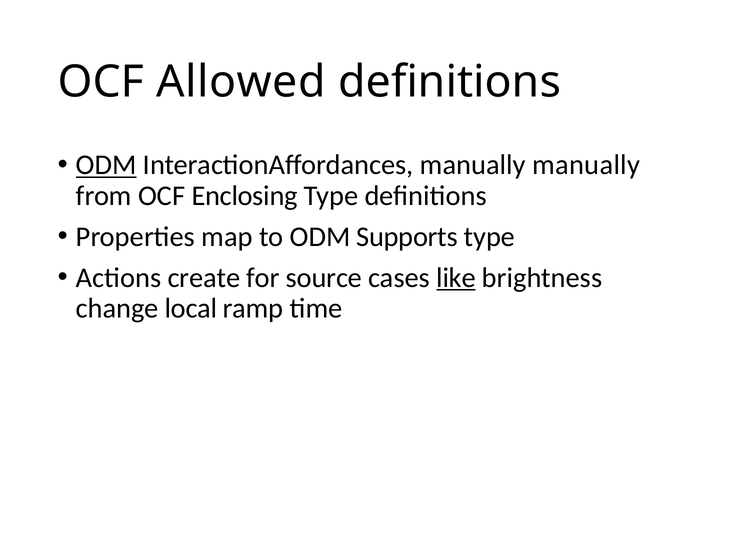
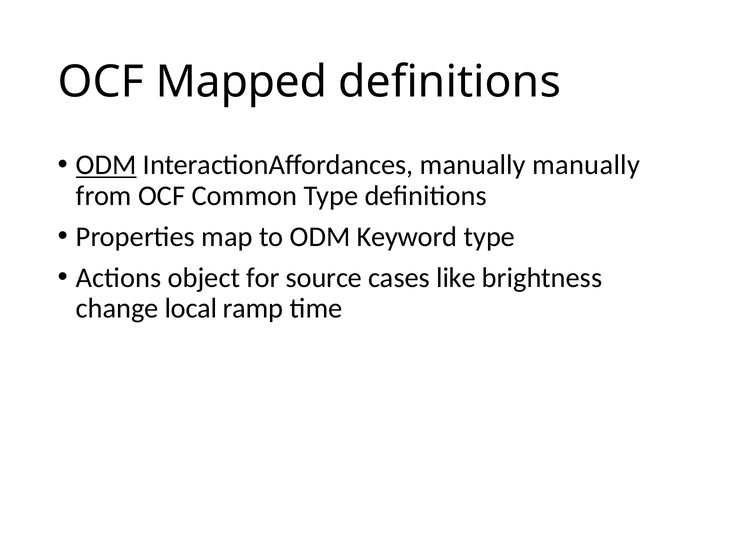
Allowed: Allowed -> Mapped (241, 82)
Enclosing: Enclosing -> Common (244, 196)
Supports: Supports -> Keyword (407, 237)
create: create -> object (204, 278)
like underline: present -> none (456, 278)
